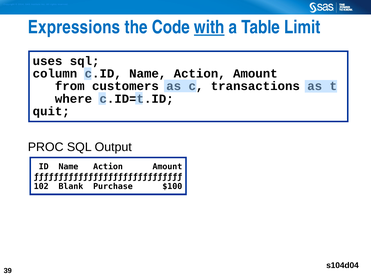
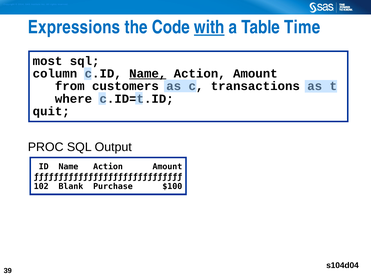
Limit: Limit -> Time (302, 27)
uses: uses -> most (48, 61)
Name underline: none -> present (148, 74)
